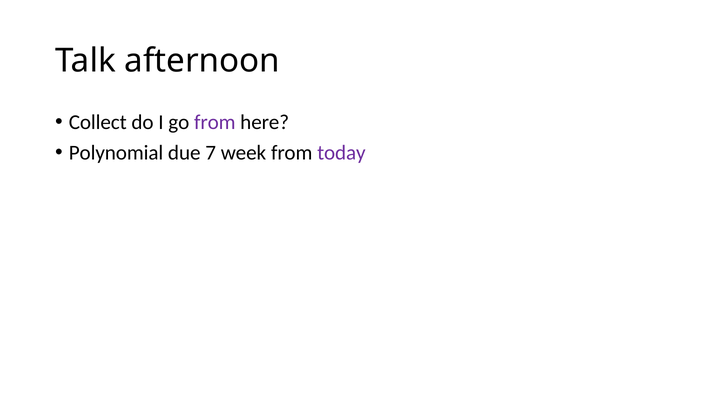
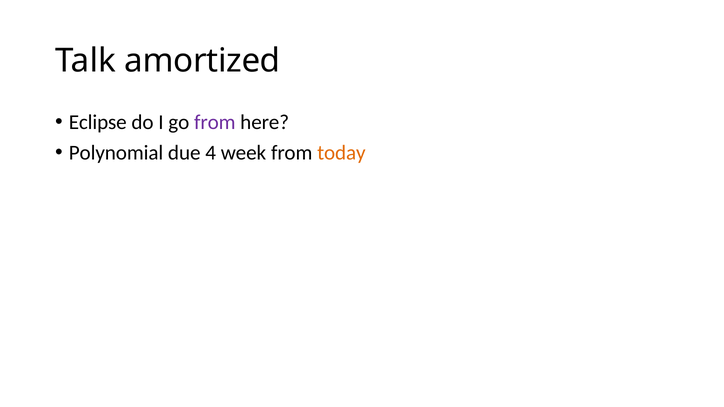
afternoon: afternoon -> amortized (202, 61)
Collect: Collect -> Eclipse (98, 122)
7: 7 -> 4 (211, 153)
today colour: purple -> orange (341, 153)
